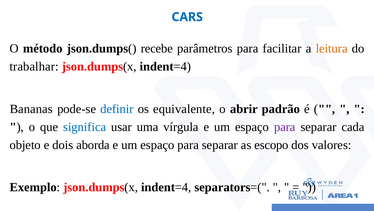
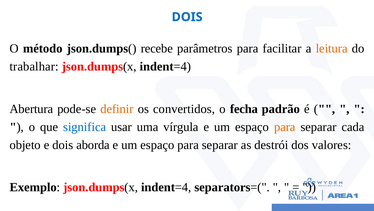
CARS: CARS -> DOIS (187, 17)
Bananas: Bananas -> Abertura (31, 109)
definir colour: blue -> orange (117, 109)
equivalente: equivalente -> convertidos (184, 109)
abrir: abrir -> fecha (244, 109)
para colour: purple -> orange (285, 127)
escopo: escopo -> destrói (271, 144)
